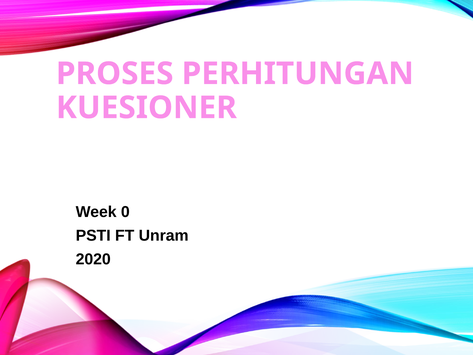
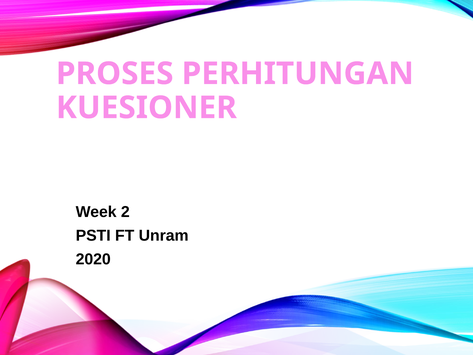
0: 0 -> 2 (125, 212)
